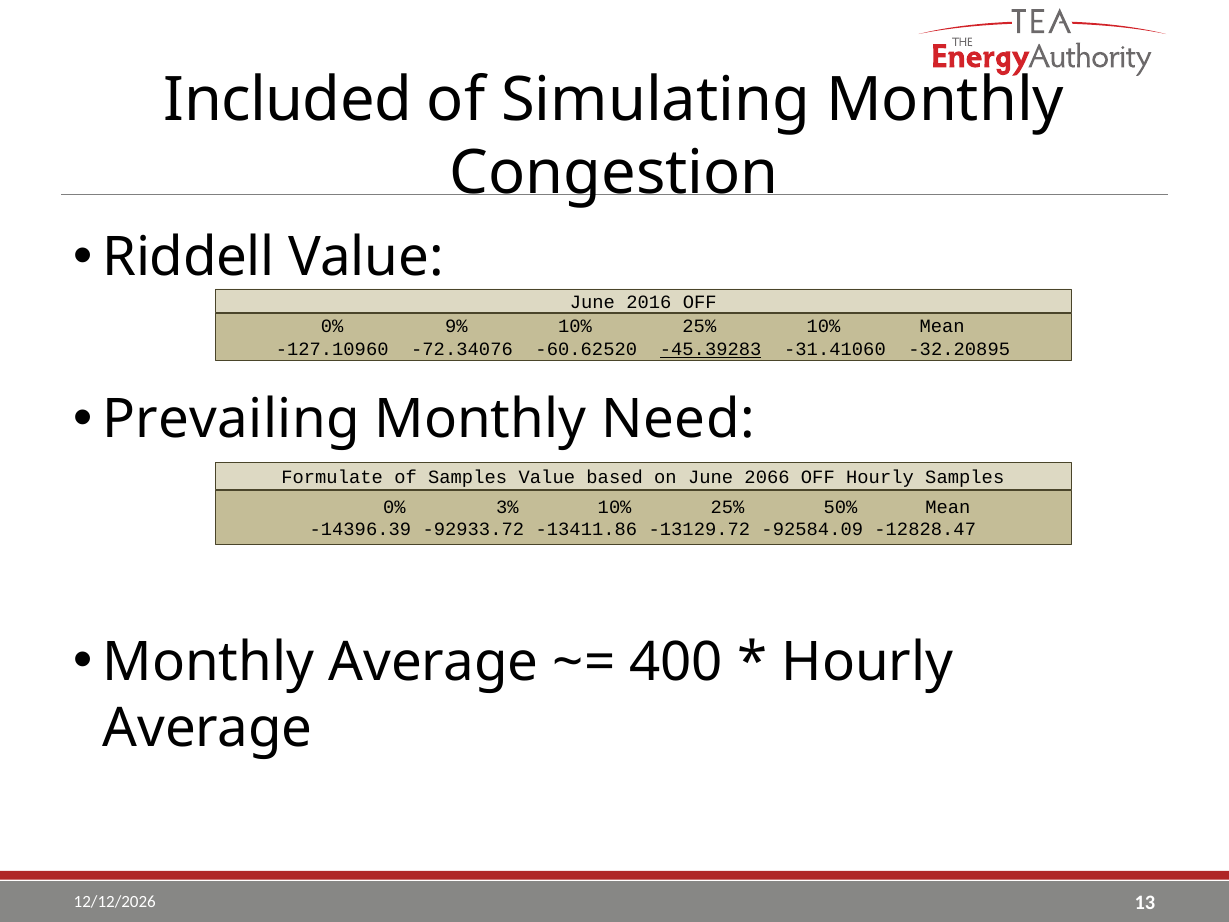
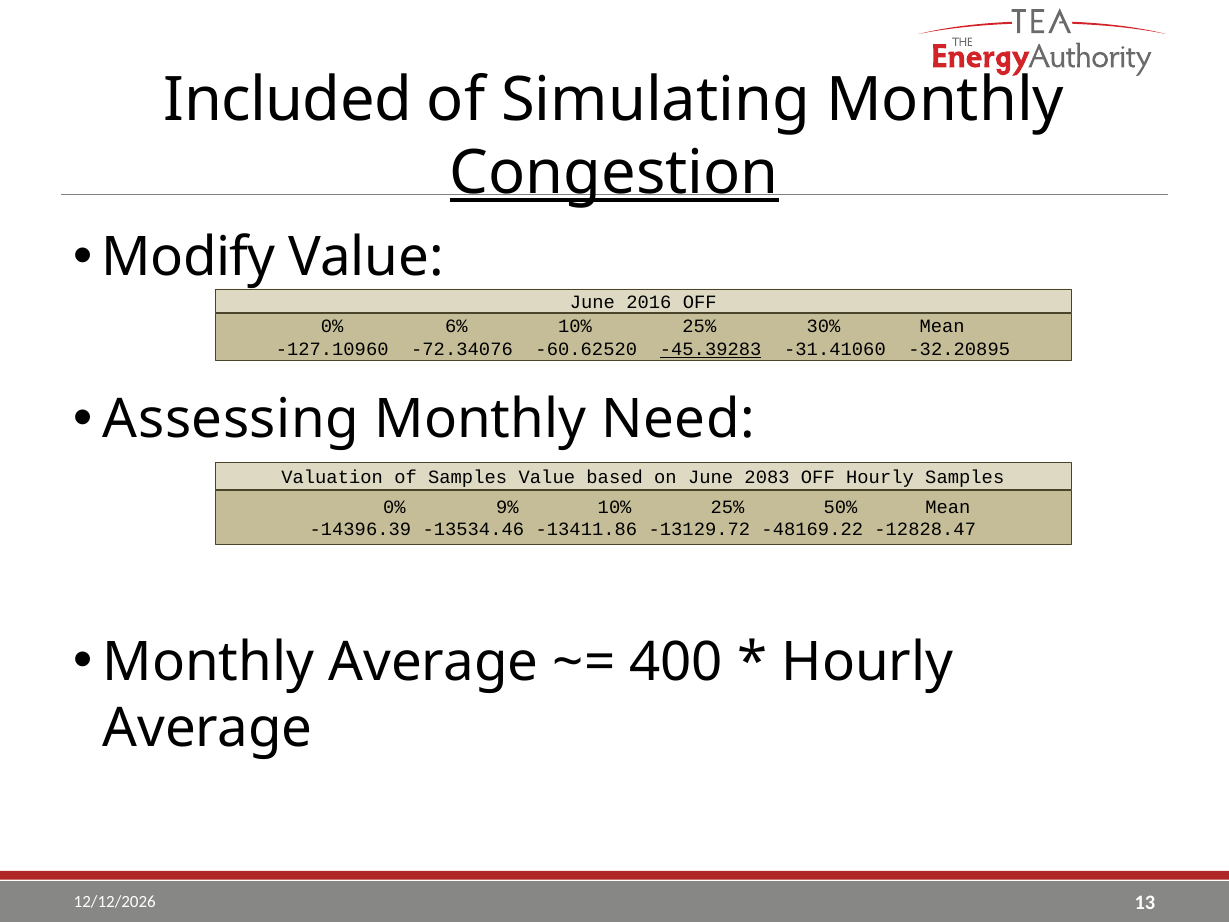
Congestion underline: none -> present (614, 174)
Riddell: Riddell -> Modify (189, 258)
9%: 9% -> 6% (456, 326)
25% 10%: 10% -> 30% (824, 326)
Prevailing: Prevailing -> Assessing (231, 420)
Formulate: Formulate -> Valuation (332, 477)
2066: 2066 -> 2083 (767, 477)
3%: 3% -> 9% (507, 507)
-92933.72: -92933.72 -> -13534.46 (473, 530)
-92584.09: -92584.09 -> -48169.22 (812, 530)
